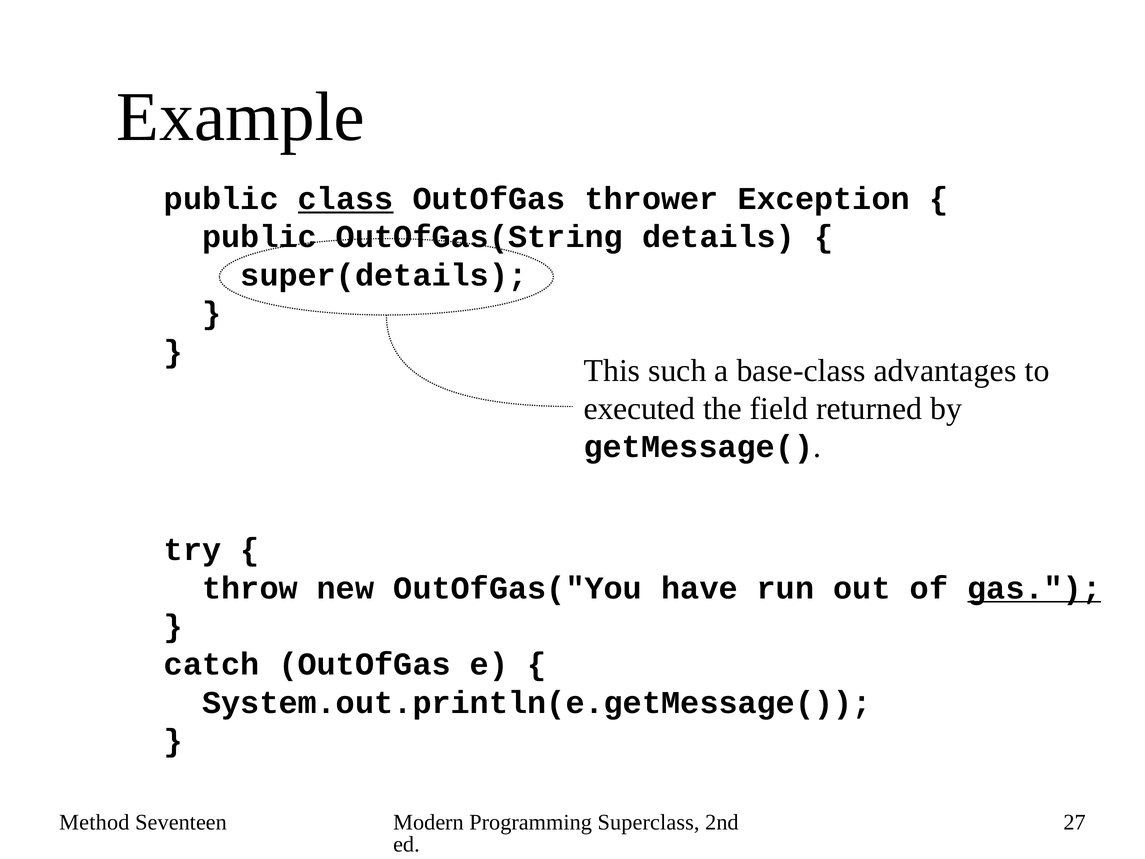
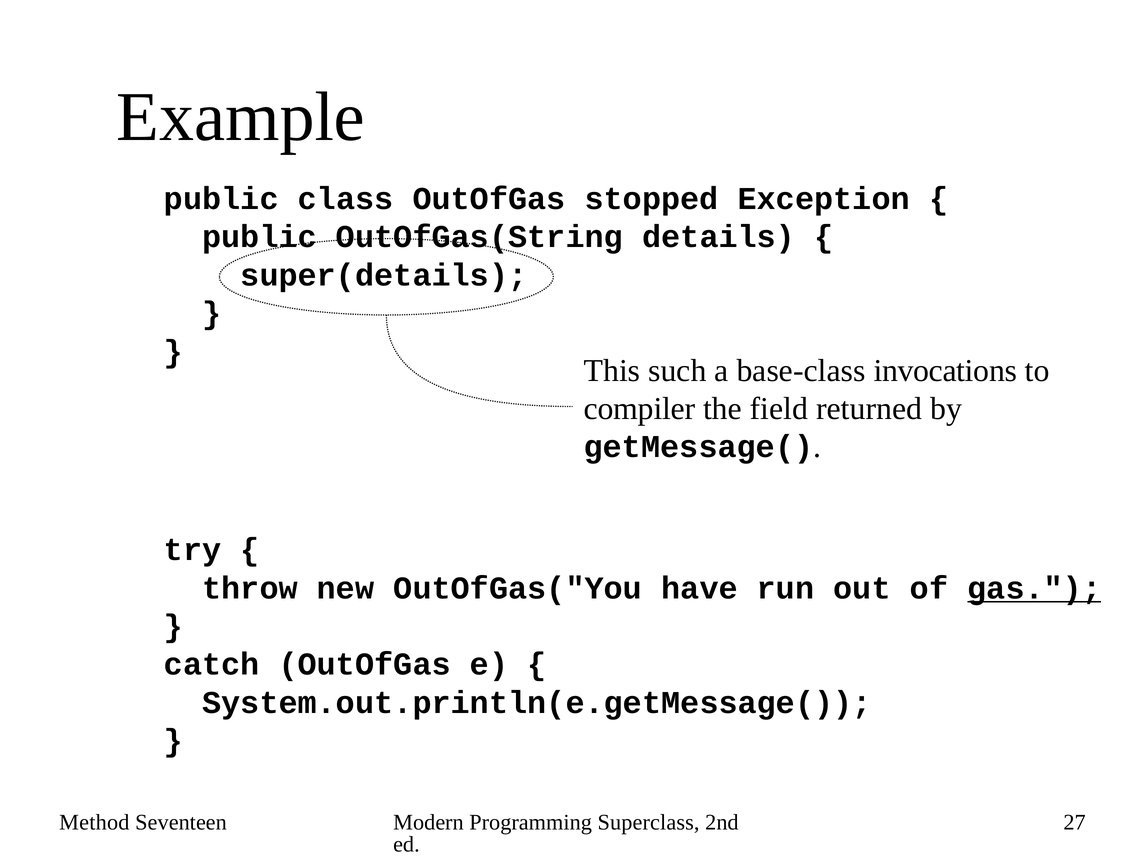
class underline: present -> none (346, 199)
thrower: thrower -> stopped (652, 199)
advantages: advantages -> invocations (945, 370)
executed: executed -> compiler (640, 409)
